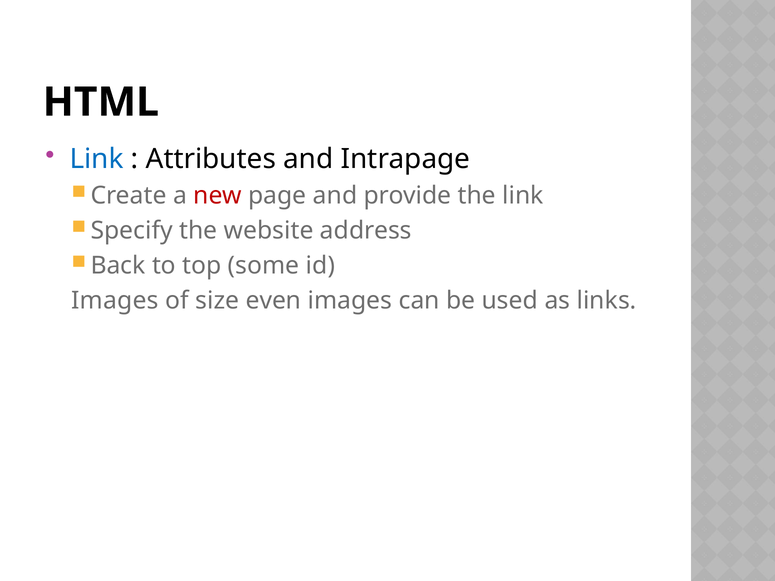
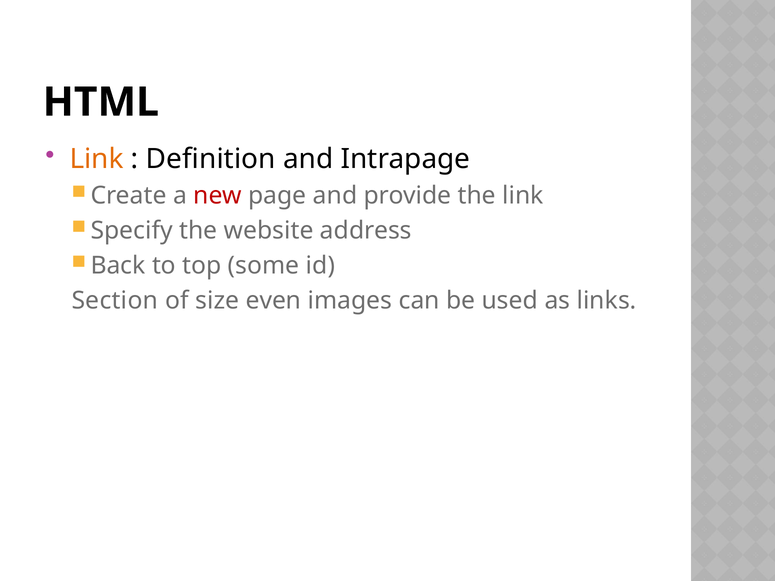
Link colour: blue -> orange (97, 159)
Attributes: Attributes -> Definition (211, 159)
Images: Images -> Section (115, 301)
